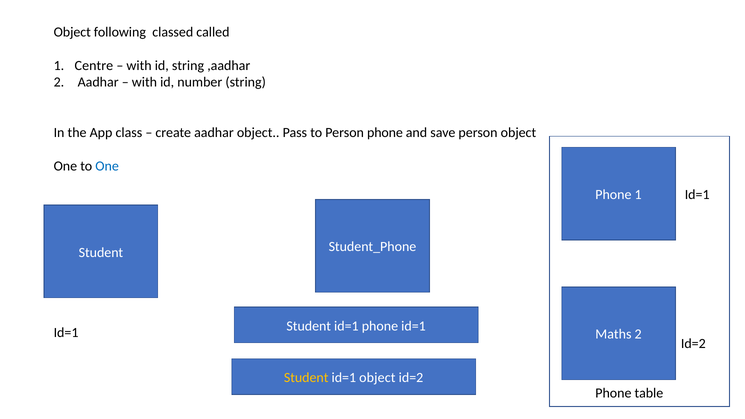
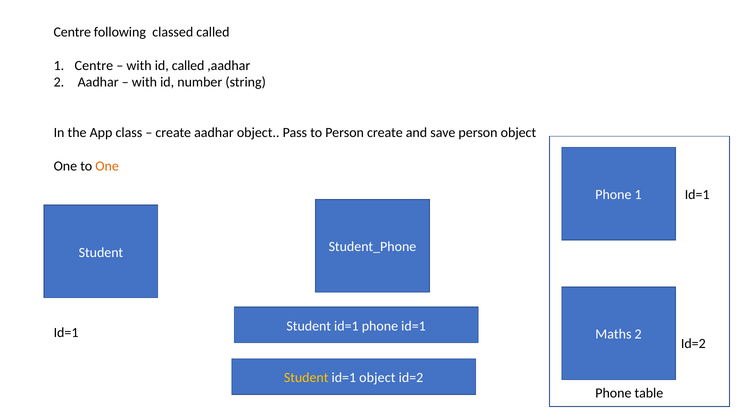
Object: Object -> Centre (72, 32)
id string: string -> called (188, 66)
Person phone: phone -> create (385, 133)
One colour: blue -> orange (107, 166)
